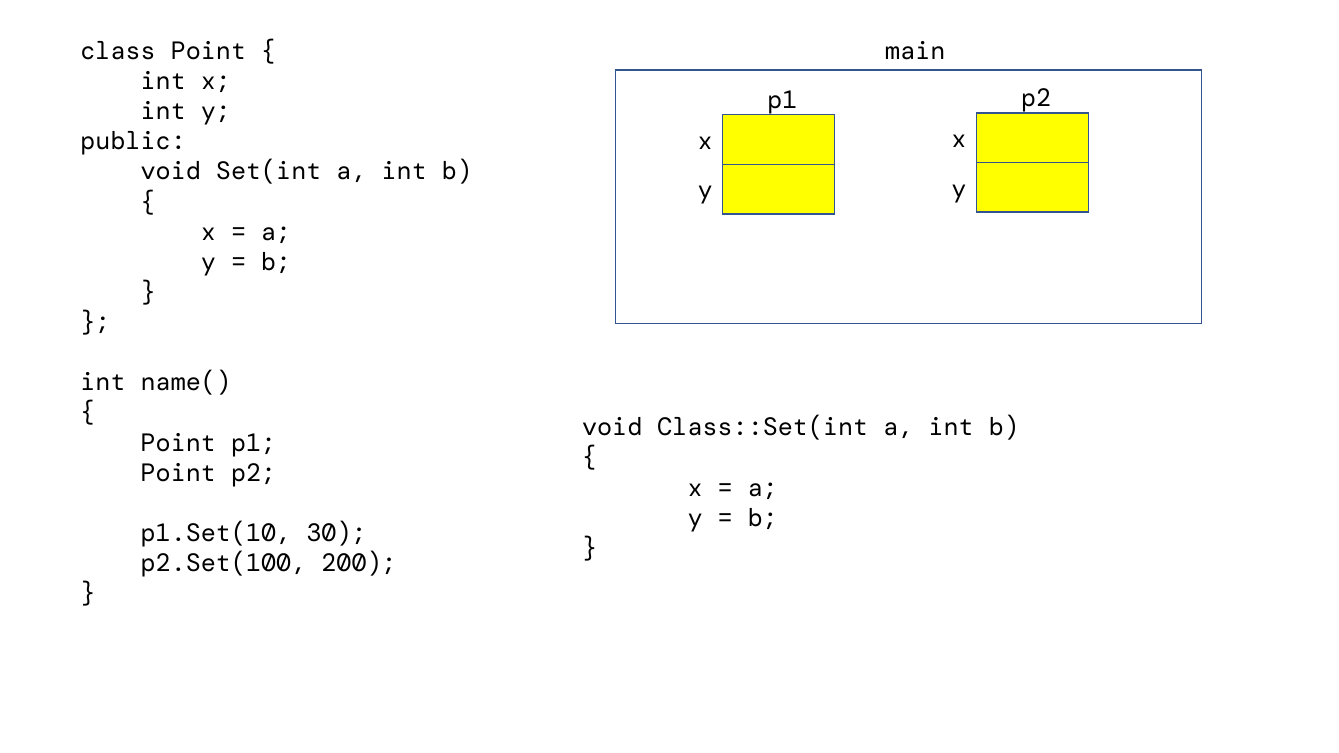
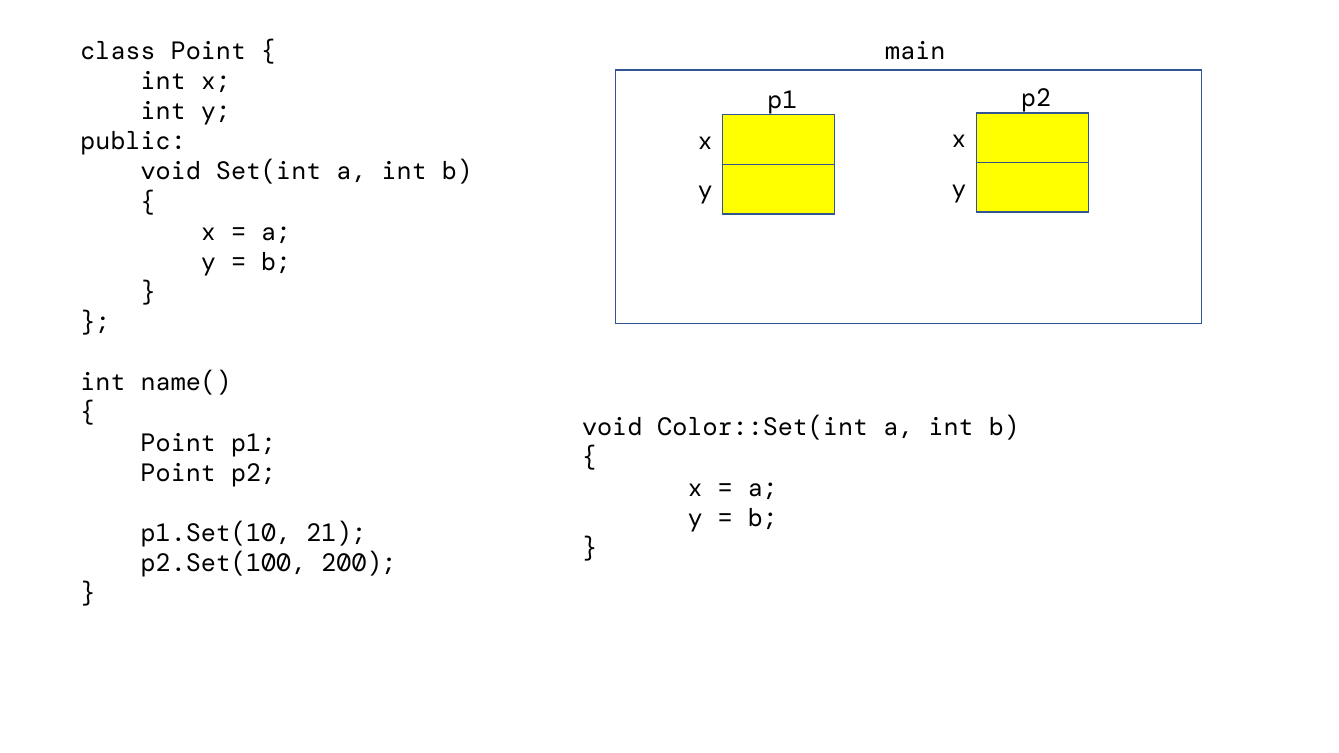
Class::Set(int: Class::Set(int -> Color::Set(int (763, 428)
30: 30 -> 21 (336, 533)
